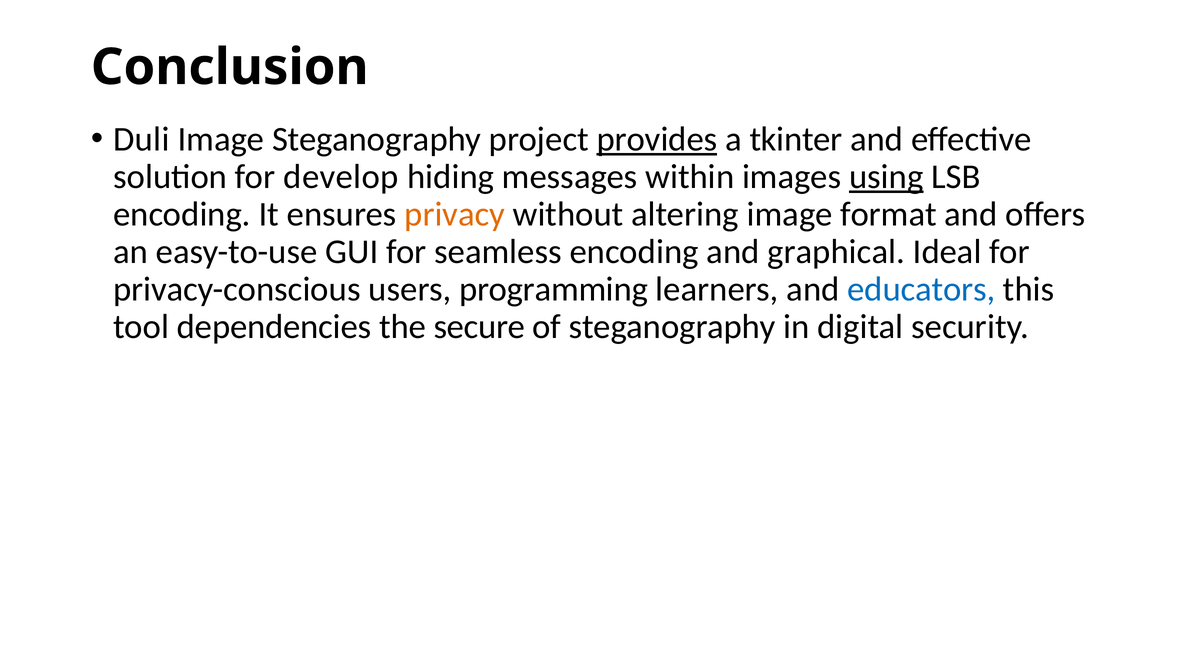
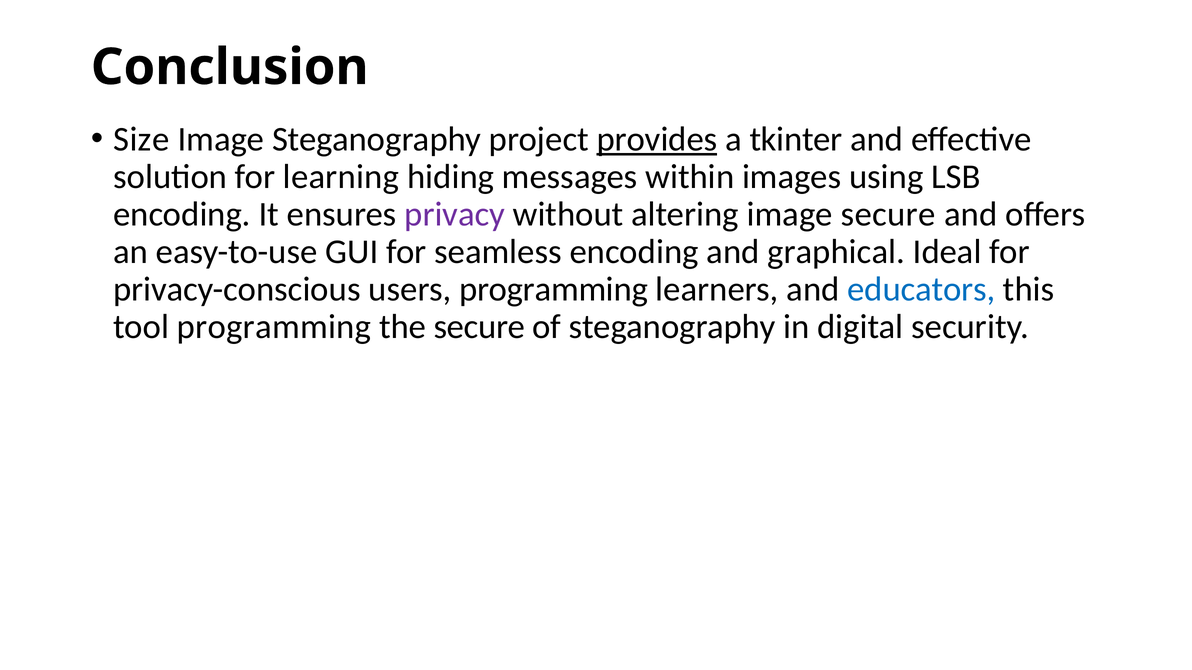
Duli: Duli -> Size (141, 139)
develop: develop -> learning (341, 177)
using underline: present -> none (886, 177)
privacy colour: orange -> purple (455, 214)
image format: format -> secure (888, 214)
tool dependencies: dependencies -> programming (274, 327)
